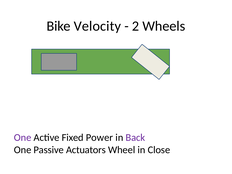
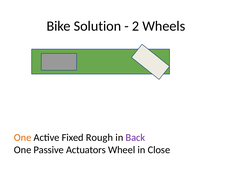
Velocity: Velocity -> Solution (97, 26)
One colour: purple -> orange (23, 137)
Power: Power -> Rough (99, 137)
